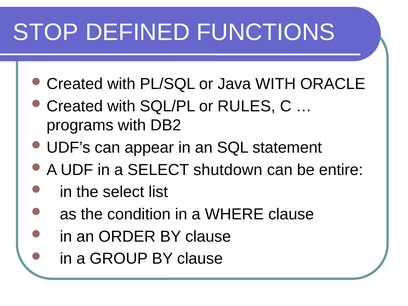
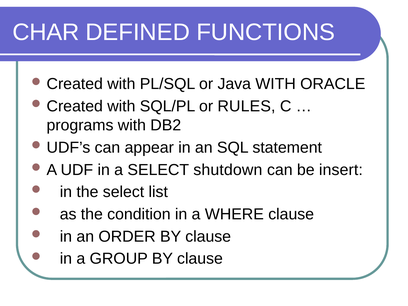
STOP: STOP -> CHAR (46, 32)
entire: entire -> insert (341, 170)
